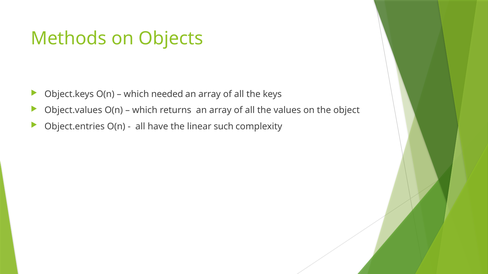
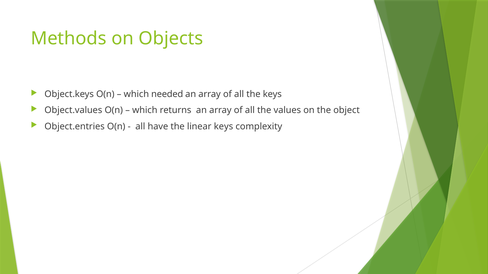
linear such: such -> keys (224, 127)
